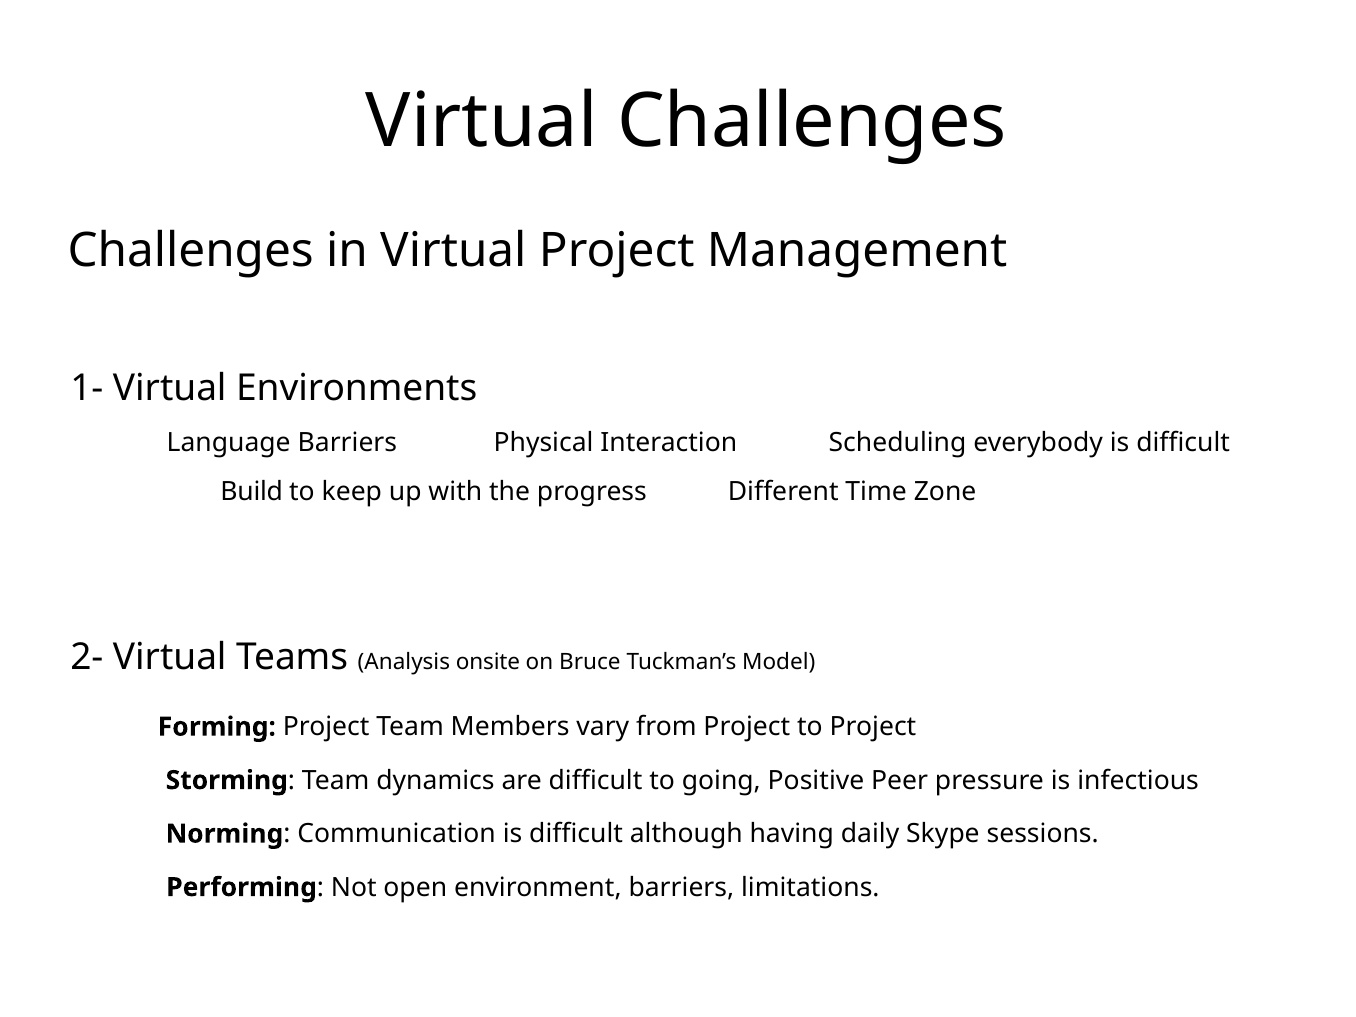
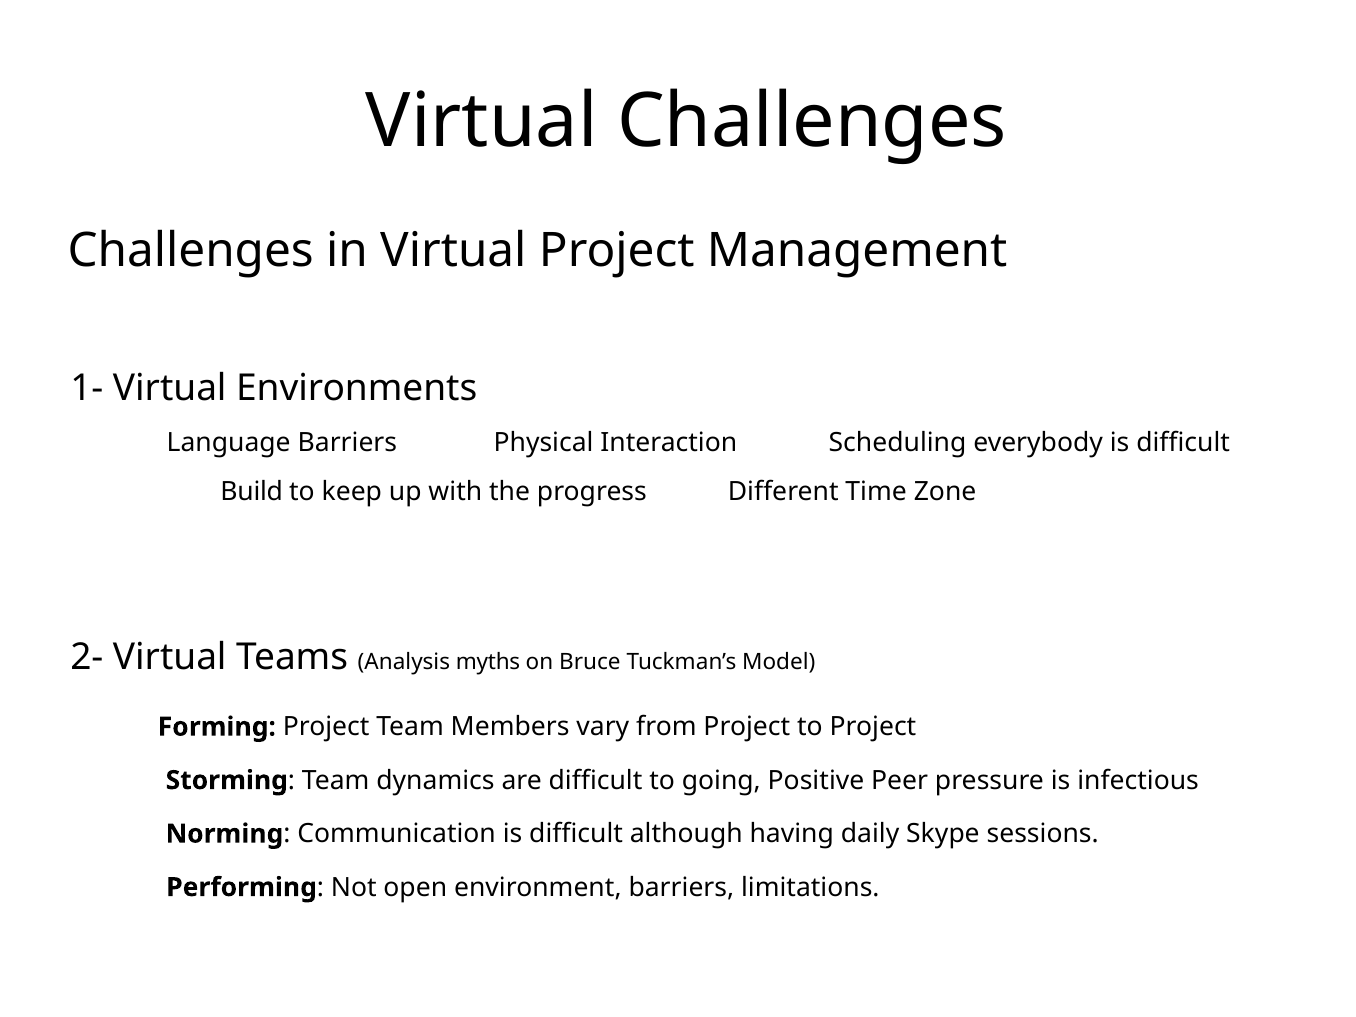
onsite: onsite -> myths (488, 662)
